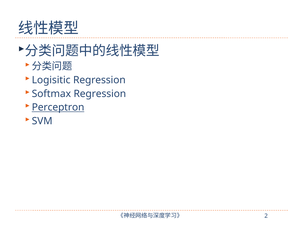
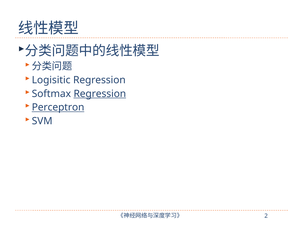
Regression underline: none -> present (100, 94)
